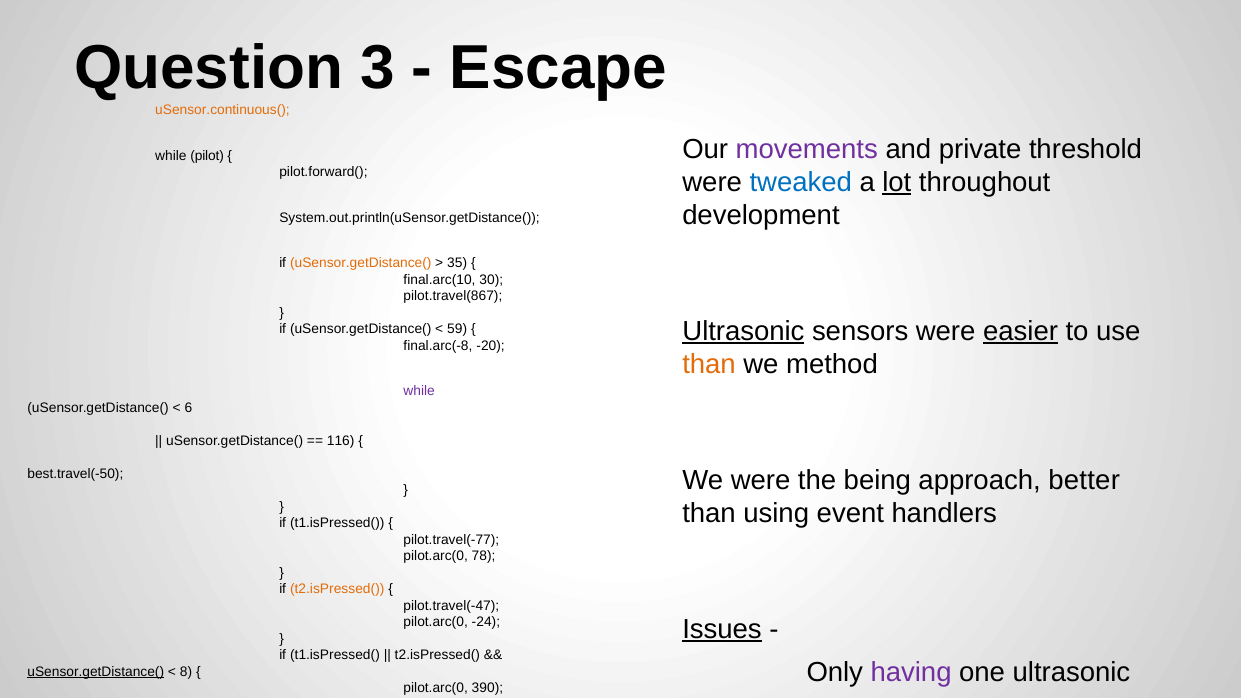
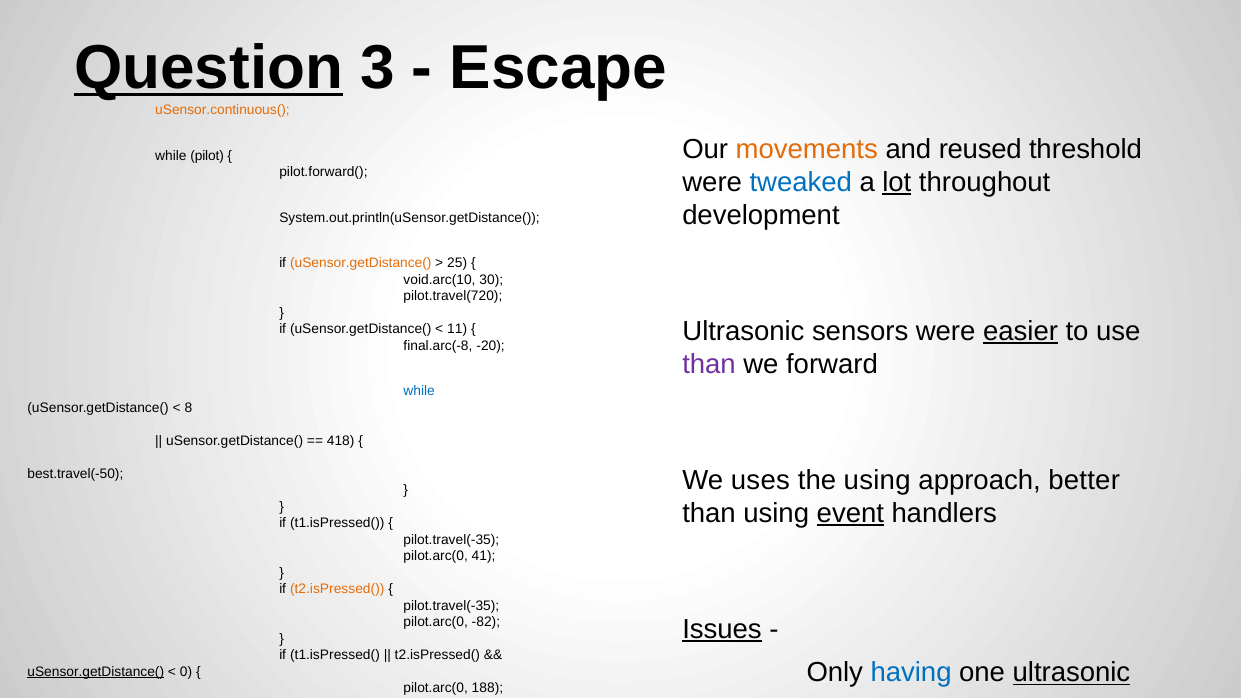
Question underline: none -> present (209, 68)
movements colour: purple -> orange (807, 149)
private: private -> reused (980, 149)
35: 35 -> 25 (457, 263)
final.arc(10: final.arc(10 -> void.arc(10 (439, 280)
pilot.travel(867: pilot.travel(867 -> pilot.travel(720 (453, 296)
Ultrasonic underline: present -> none (743, 331)
59: 59 -> 11 (457, 329)
than colour: orange -> purple (709, 364)
method: method -> forward (832, 364)
while colour: purple -> blue (419, 391)
6: 6 -> 8 (188, 408)
116: 116 -> 418 (341, 441)
We were: were -> uses (760, 480)
the being: being -> using (877, 480)
event underline: none -> present (850, 513)
pilot.travel(-77: pilot.travel(-77 -> pilot.travel(-35 (451, 540)
78: 78 -> 41 (484, 556)
pilot.travel(-47: pilot.travel(-47 -> pilot.travel(-35 (451, 606)
-24: -24 -> -82 (486, 622)
having colour: purple -> blue (911, 673)
ultrasonic underline: none -> present (1071, 673)
8: 8 -> 0 (186, 672)
390: 390 -> 188 (487, 688)
